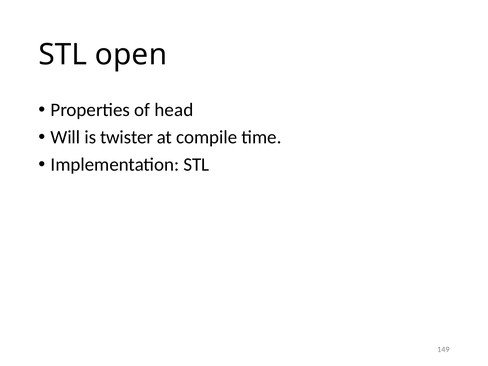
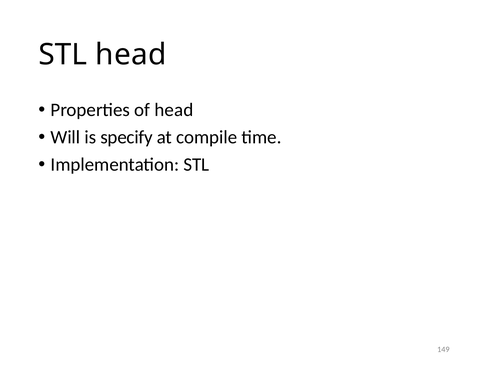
STL open: open -> head (131, 55)
twister: twister -> specify (127, 137)
